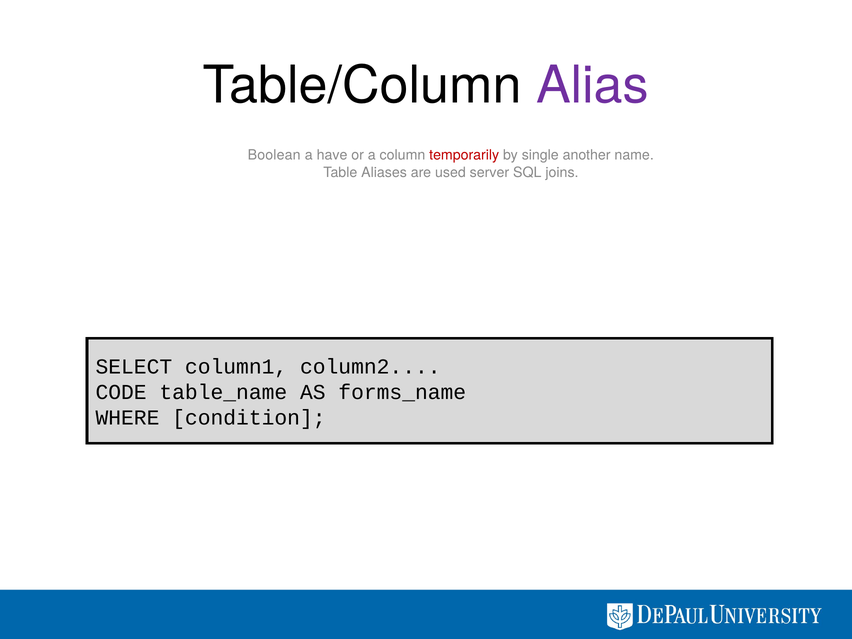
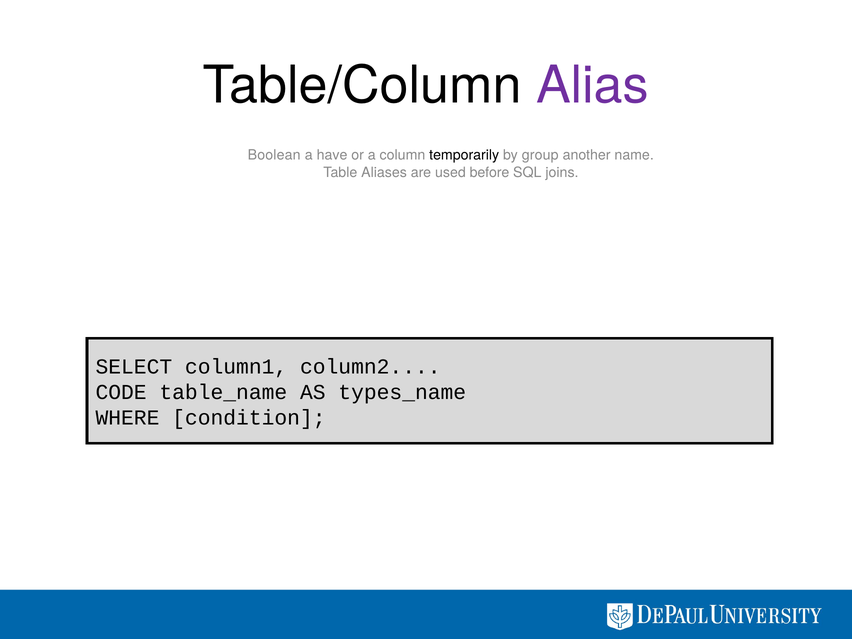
temporarily colour: red -> black (464, 155)
single: single -> group (540, 155)
server: server -> before (490, 172)
forms_name: forms_name -> types_name (402, 392)
